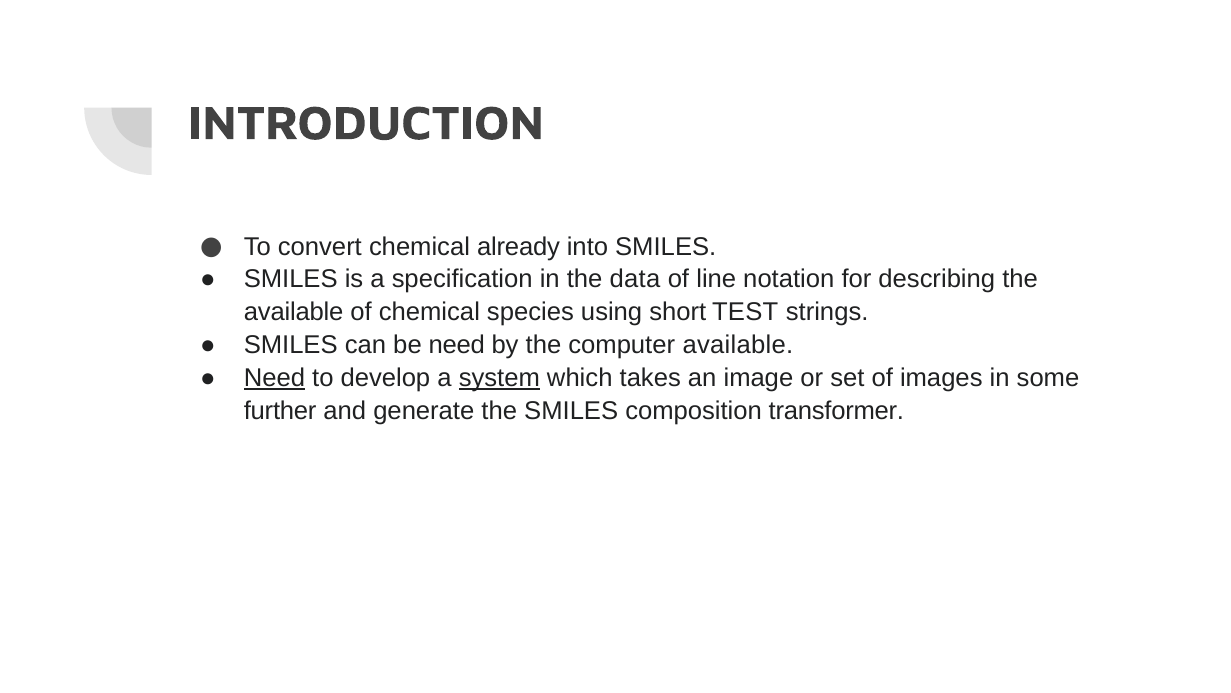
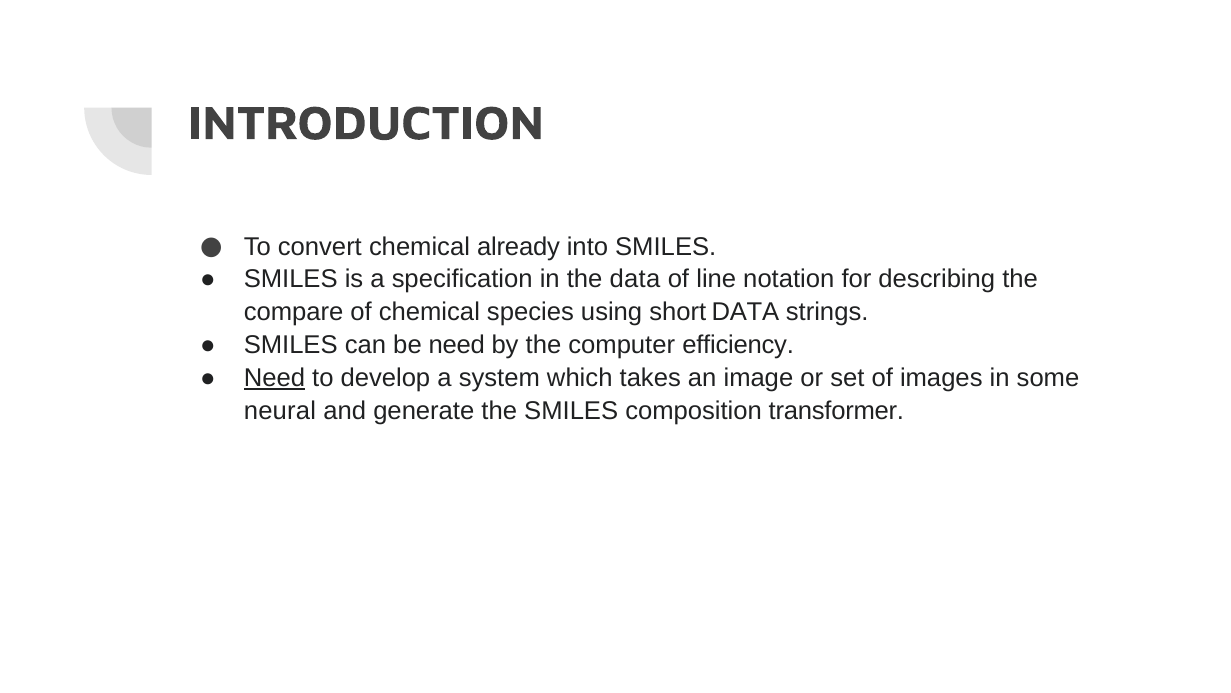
available: available -> compare (294, 312)
short TEST: TEST -> DATA (745, 312)
computer available: available -> efficiency (738, 345)
system underline: present -> none (499, 377)
further: further -> neural (280, 410)
